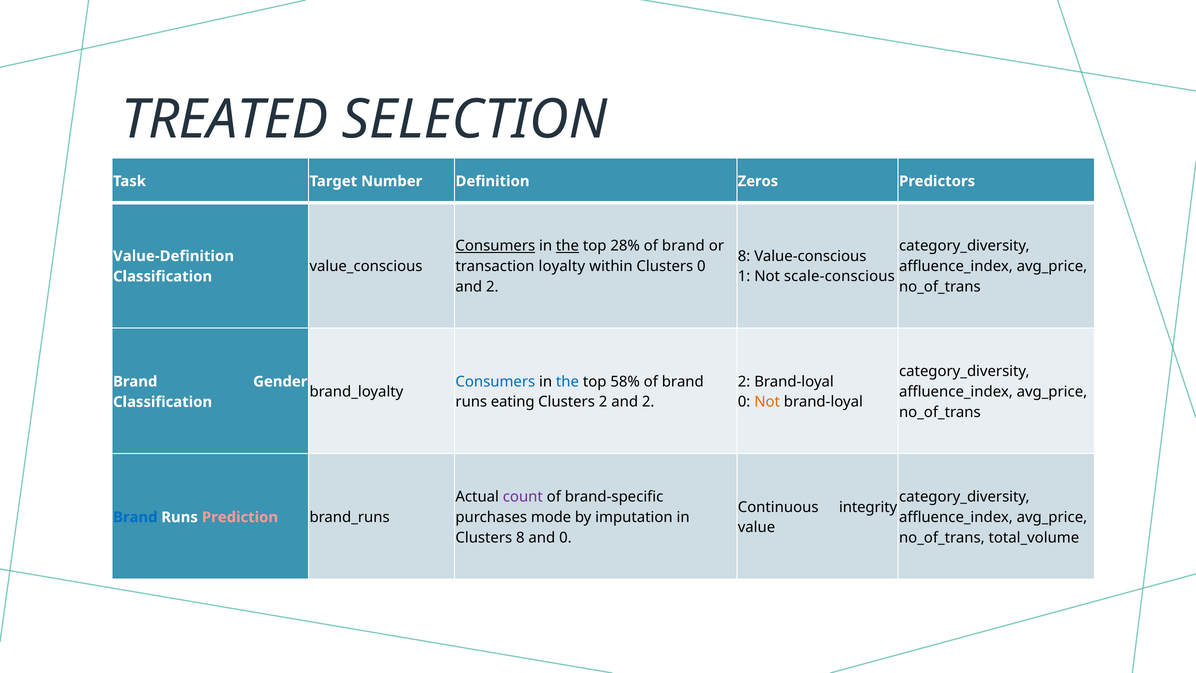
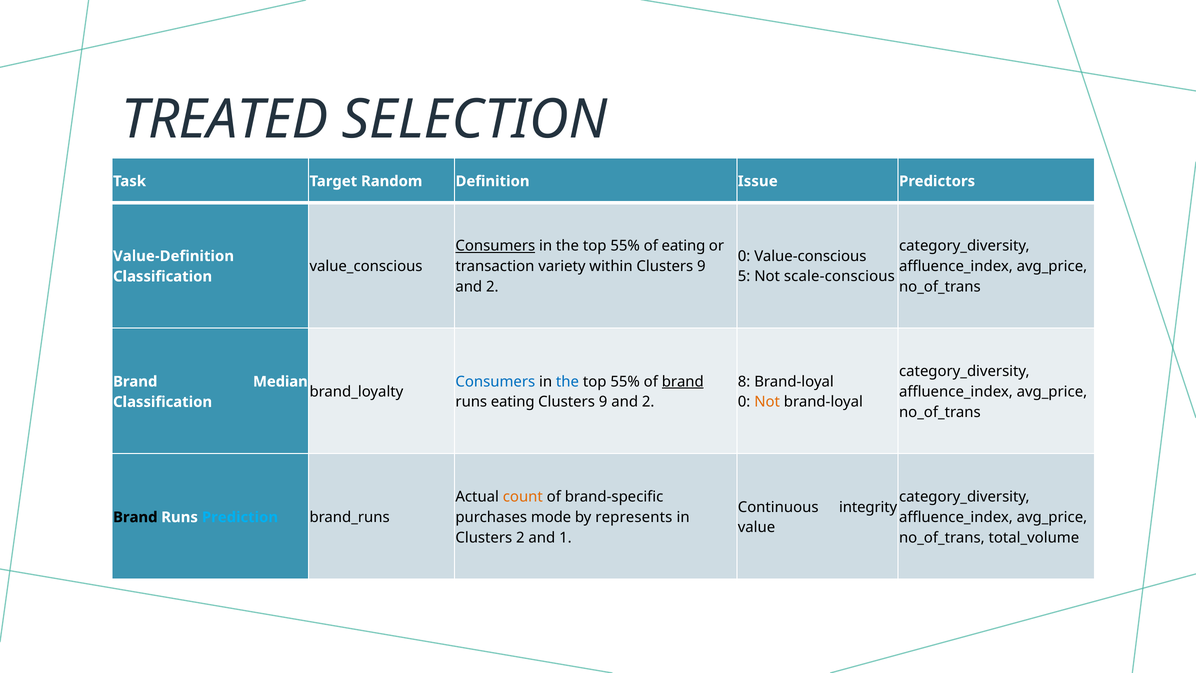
Number: Number -> Random (392, 181)
Zeros: Zeros -> Issue (758, 181)
the underline: present -> none (567, 246)
28%: 28% -> 55% (625, 246)
brand: brand -> eating (683, 246)
8: 8 -> 0 (744, 256)
loyalty: loyalty -> variety (562, 266)
within Clusters 0: 0 -> 9 (701, 266)
1: 1 -> 5 (744, 276)
58%: 58% -> 55% (625, 381)
brand underline: none -> present (683, 381)
2: 2 -> 8 (744, 381)
Gender: Gender -> Median (280, 381)
2: 2 -> 9 (603, 402)
count colour: purple -> orange (523, 497)
imputation: imputation -> represents (634, 517)
Brand colour: blue -> black (135, 517)
Prediction colour: pink -> light blue (240, 517)
Clusters 8: 8 -> 2 (520, 537)
and 0: 0 -> 1 (565, 537)
